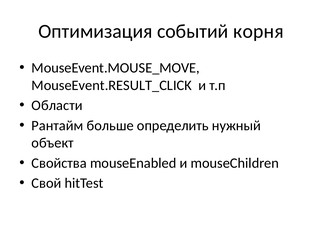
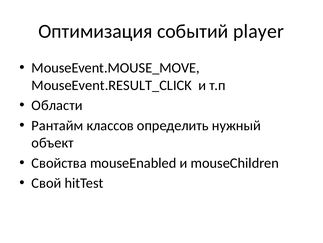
корня: корня -> player (258, 31)
больше: больше -> классов (110, 125)
